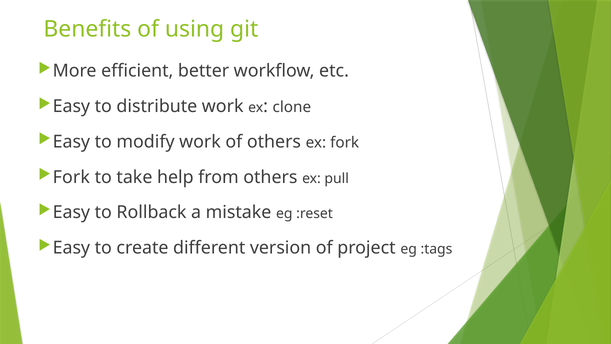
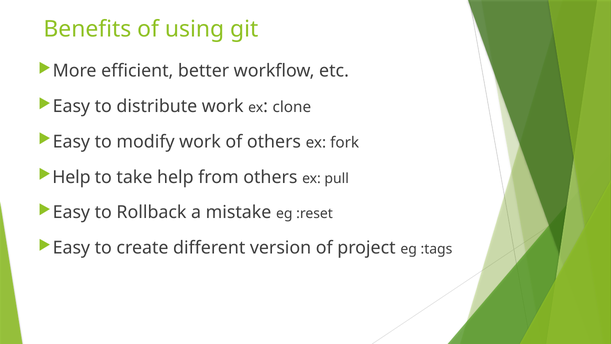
Fork: Fork -> Help (71, 177)
